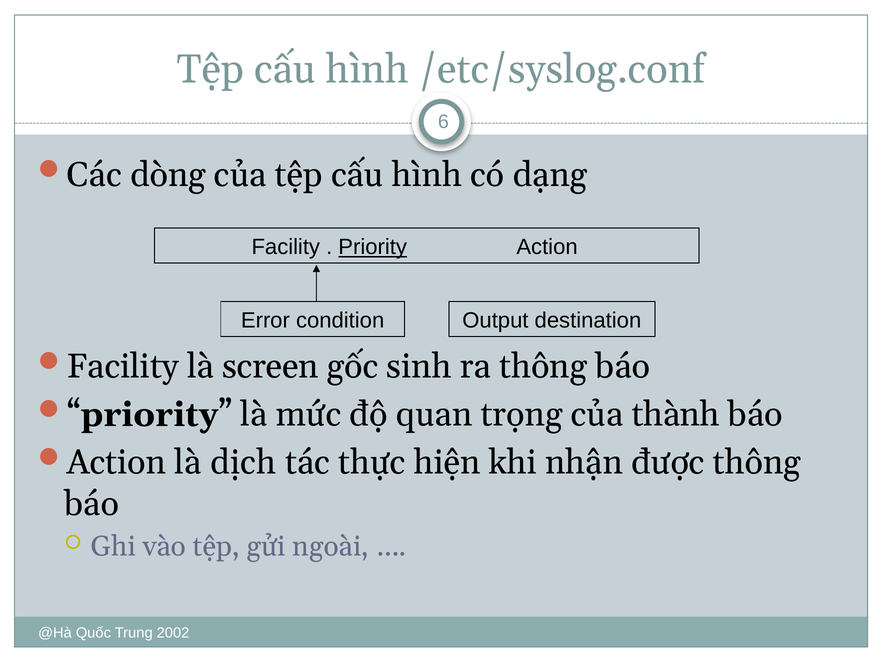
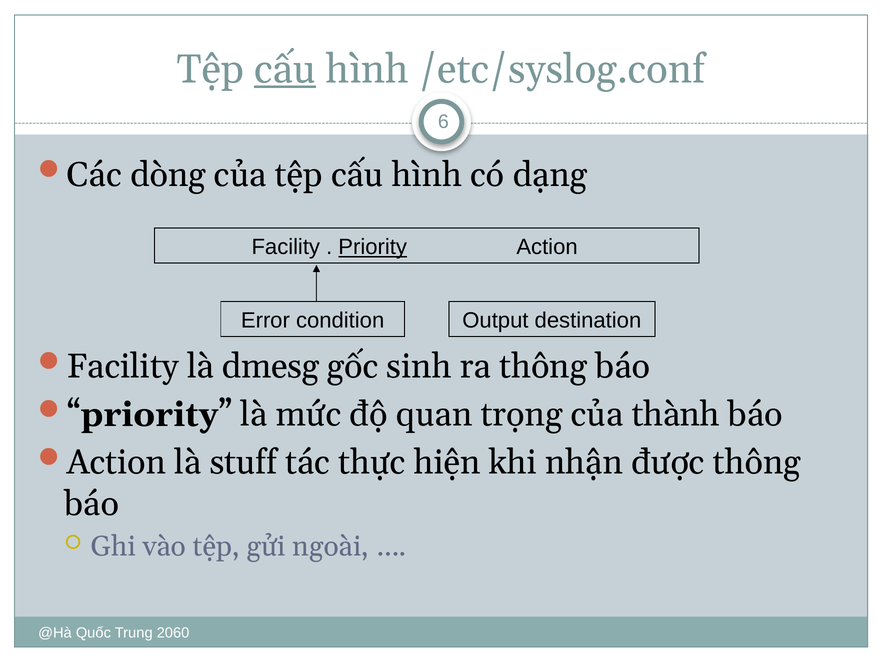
cấu underline: none -> present (285, 70)
screen: screen -> dmesg (271, 367)
dịch: dịch -> stuff (243, 463)
2002: 2002 -> 2060 (173, 633)
